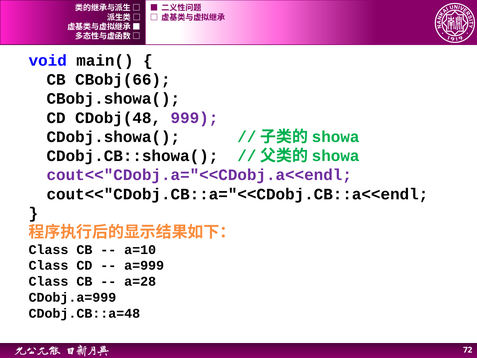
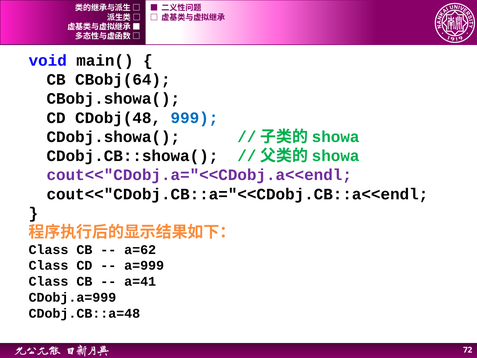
CBobj(66: CBobj(66 -> CBobj(64 (123, 80)
999 colour: purple -> blue (194, 118)
a=10: a=10 -> a=62 (140, 249)
a=28: a=28 -> a=41 (140, 281)
